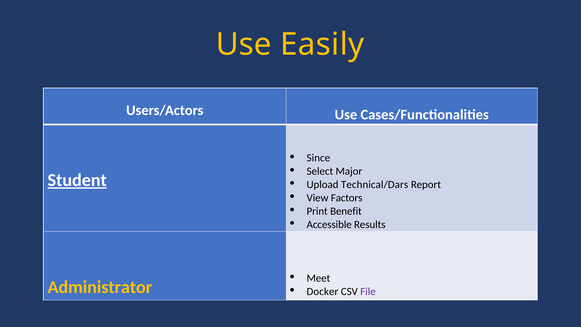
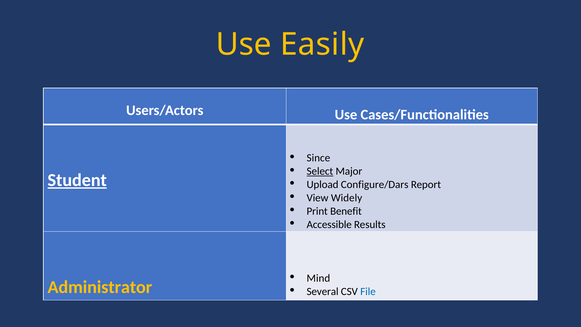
Select underline: none -> present (320, 171)
Technical/Dars: Technical/Dars -> Configure/Dars (375, 184)
Factors: Factors -> Widely (347, 198)
Meet: Meet -> Mind (318, 278)
Docker: Docker -> Several (323, 291)
File colour: purple -> blue (368, 291)
